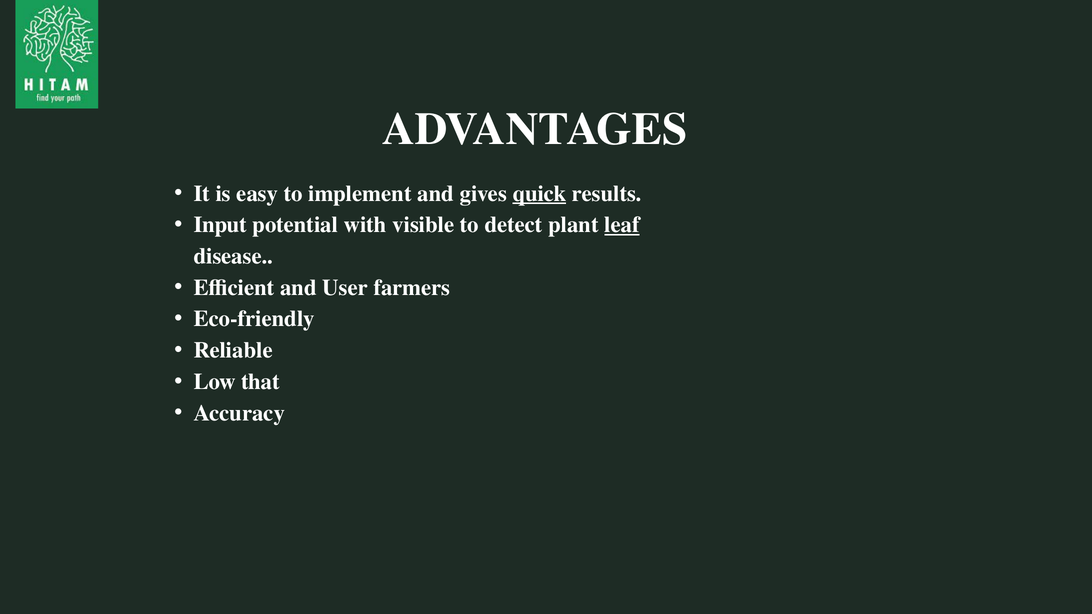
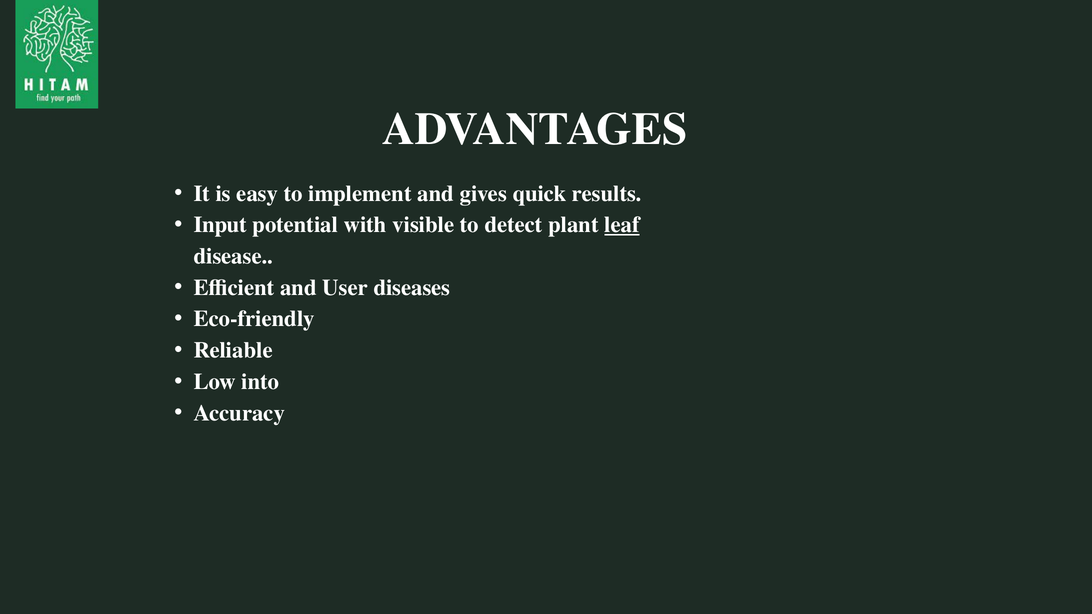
quick underline: present -> none (539, 194)
farmers: farmers -> diseases (412, 288)
that: that -> into (260, 382)
